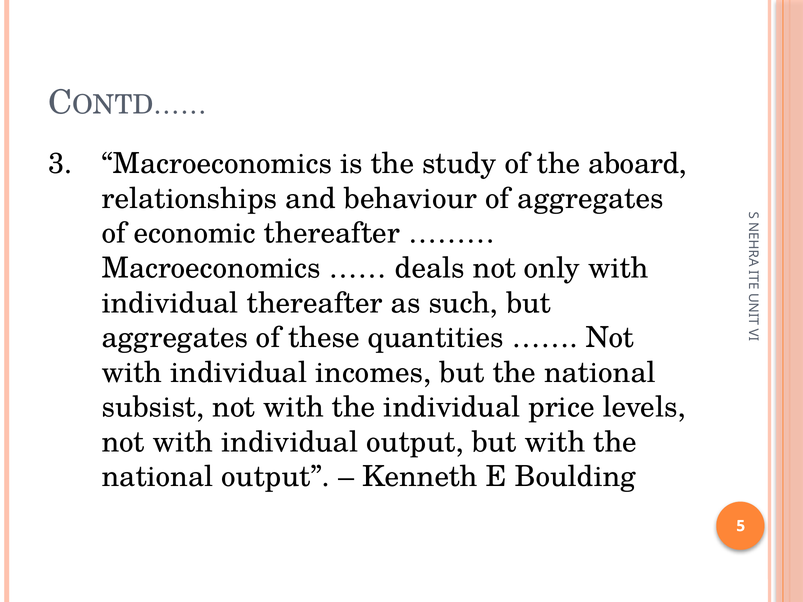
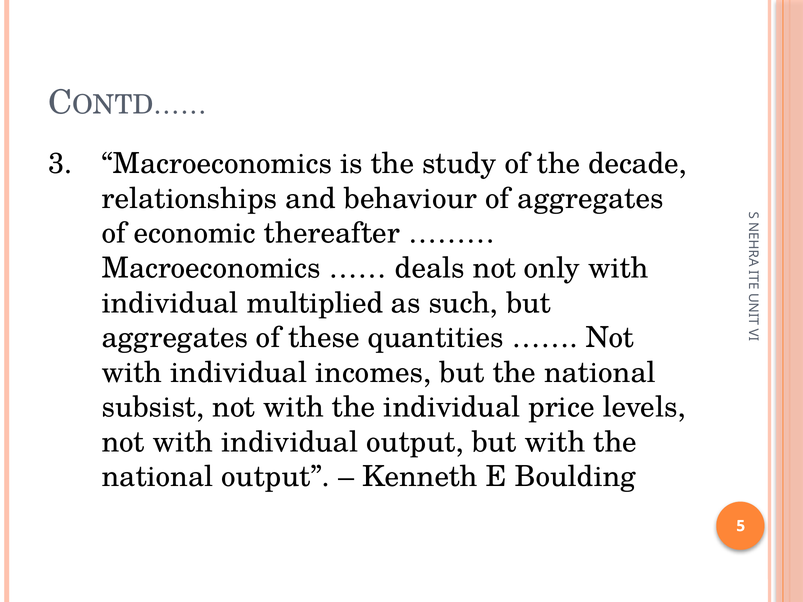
aboard: aboard -> decade (638, 164)
individual thereafter: thereafter -> multiplied (315, 303)
